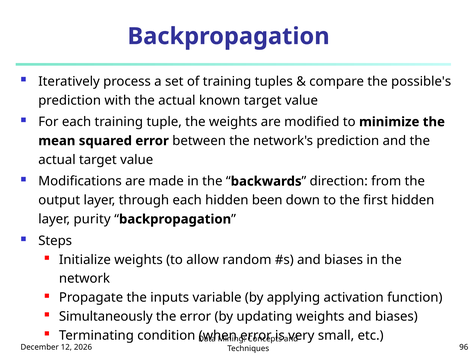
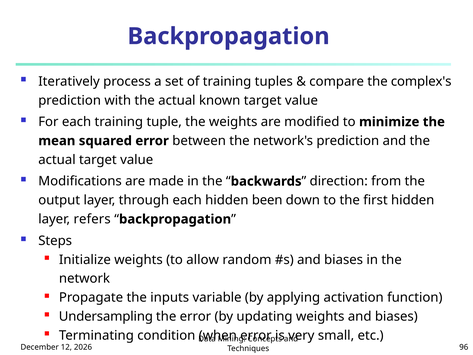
possible's: possible's -> complex's (421, 81)
purity: purity -> refers (92, 219)
Simultaneously: Simultaneously -> Undersampling (106, 316)
